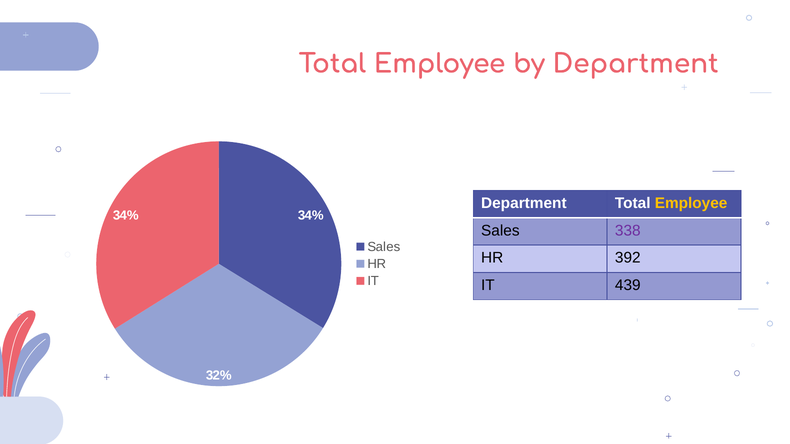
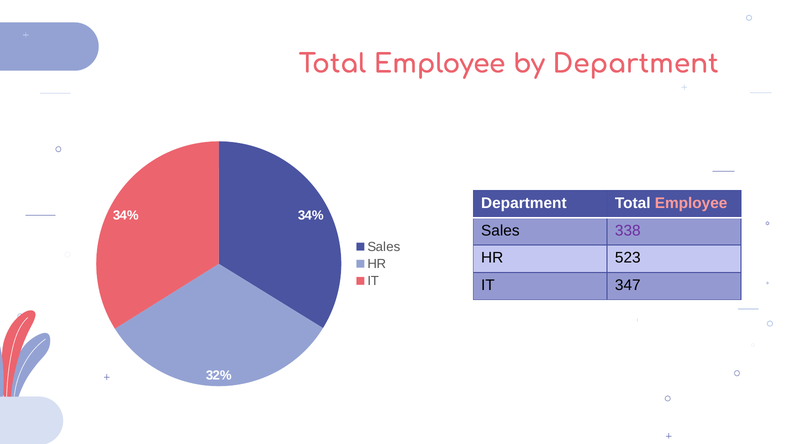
Employee colour: yellow -> pink (691, 203)
392: 392 -> 523 (628, 258)
439: 439 -> 347 (628, 285)
